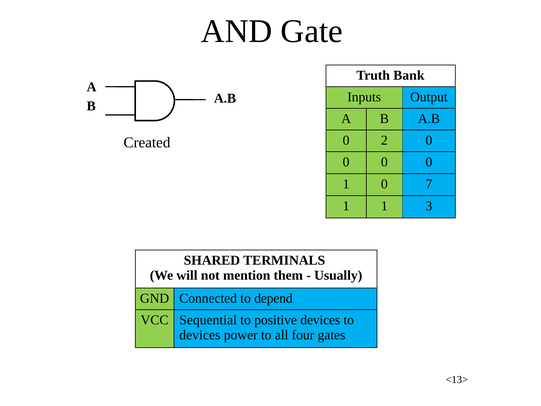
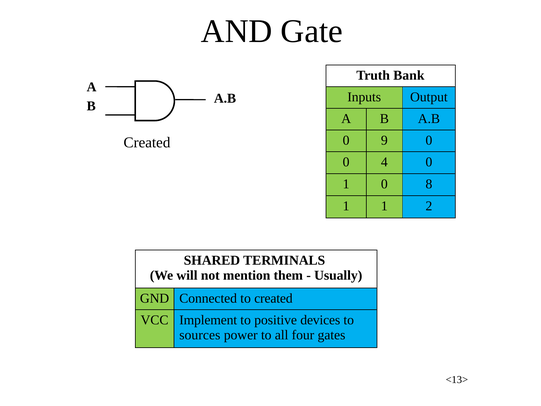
2: 2 -> 9 (384, 140)
0: 0 -> 4 (384, 162)
7: 7 -> 8 (429, 184)
3: 3 -> 2 (429, 206)
to depend: depend -> created (273, 298)
Sequential: Sequential -> Implement (208, 320)
devices: devices -> sources (200, 335)
